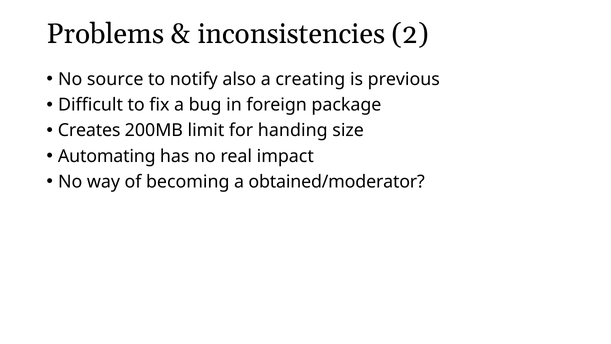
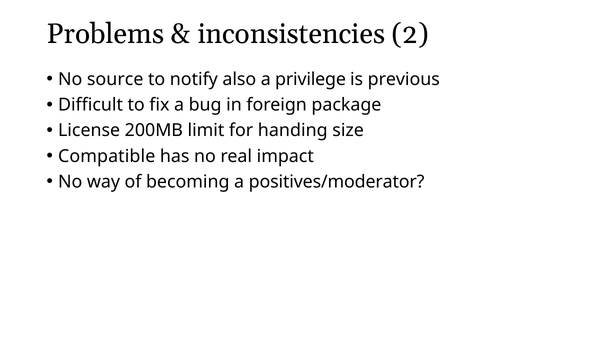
creating: creating -> privilege (311, 79)
Creates: Creates -> License (89, 130)
Automating: Automating -> Compatible (107, 156)
obtained/moderator: obtained/moderator -> positives/moderator (337, 182)
